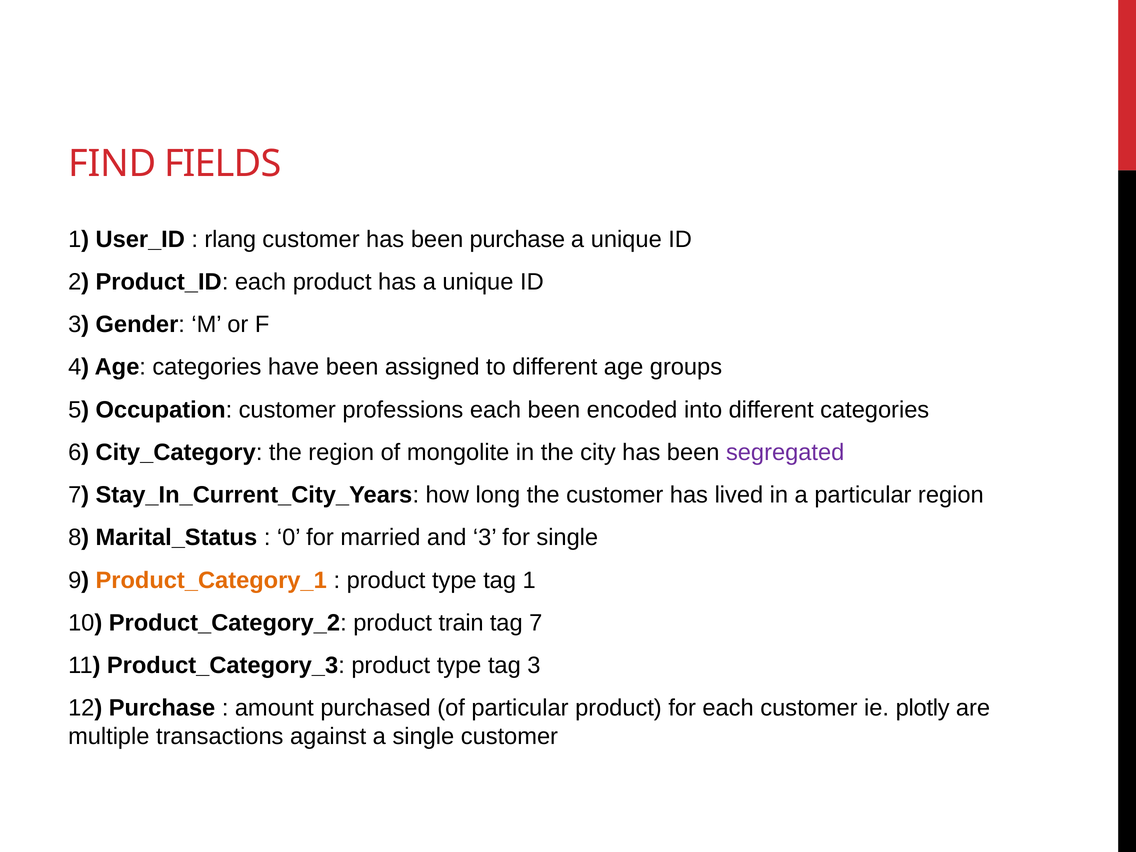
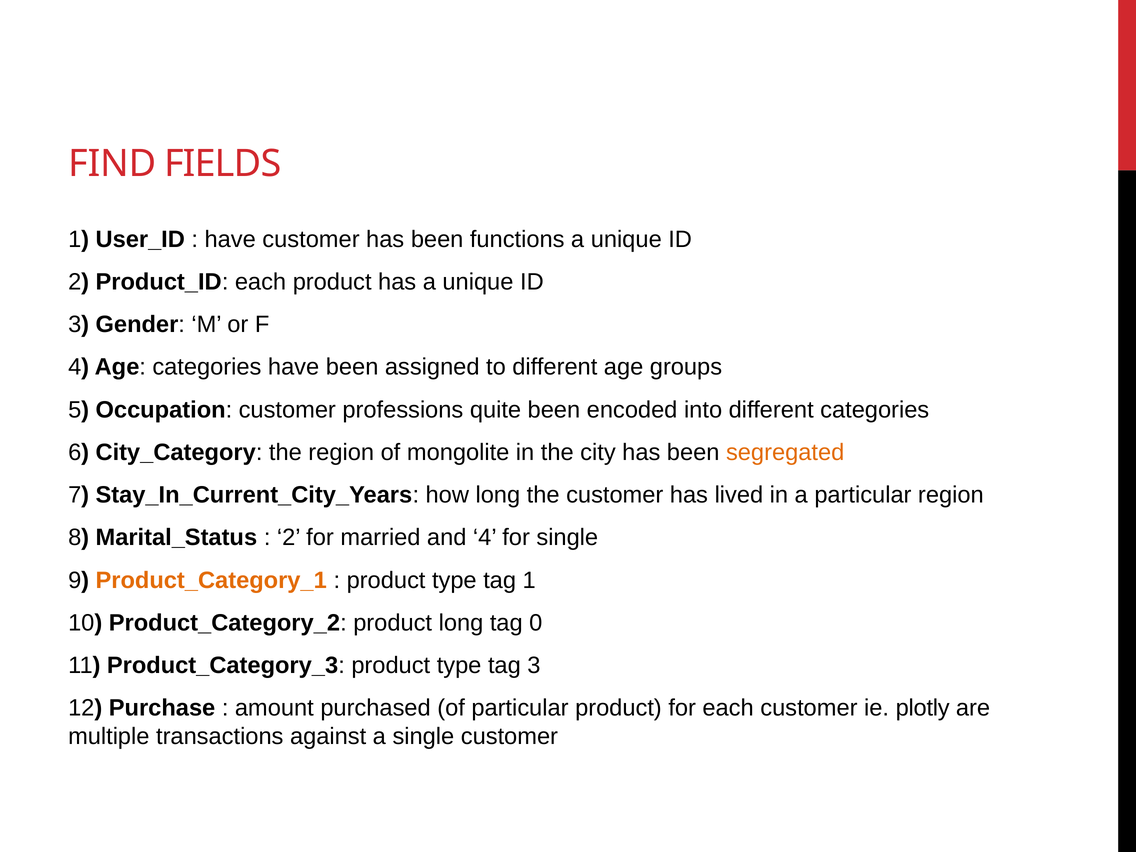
rlang: rlang -> have (230, 239)
been purchase: purchase -> functions (517, 239)
professions each: each -> quite (495, 410)
segregated colour: purple -> orange (785, 452)
0: 0 -> 2 (289, 538)
and 3: 3 -> 4 (485, 538)
product train: train -> long (461, 623)
tag 7: 7 -> 0 (536, 623)
